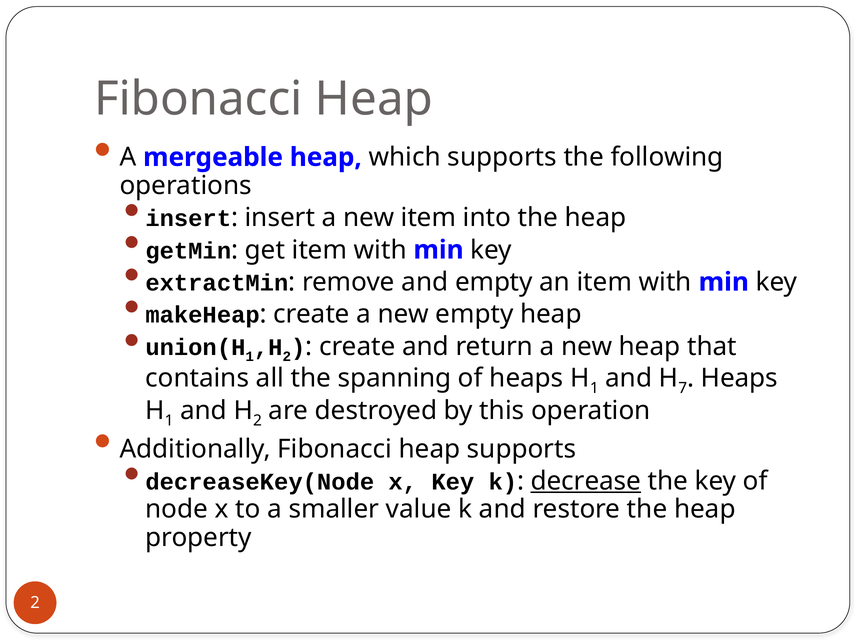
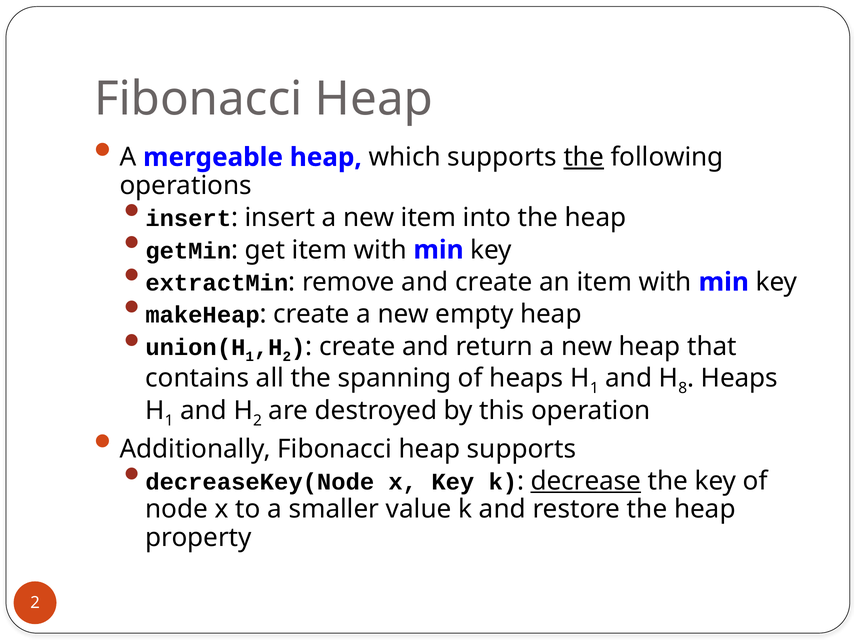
the underline: none -> present (584, 157)
and empty: empty -> create (494, 282)
7: 7 -> 8 (683, 388)
